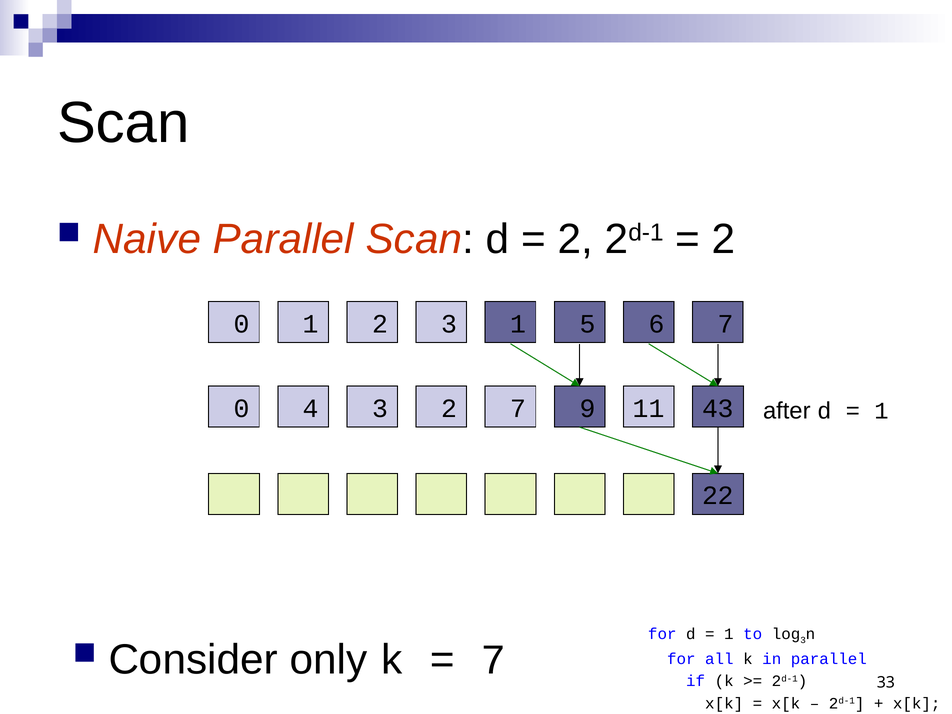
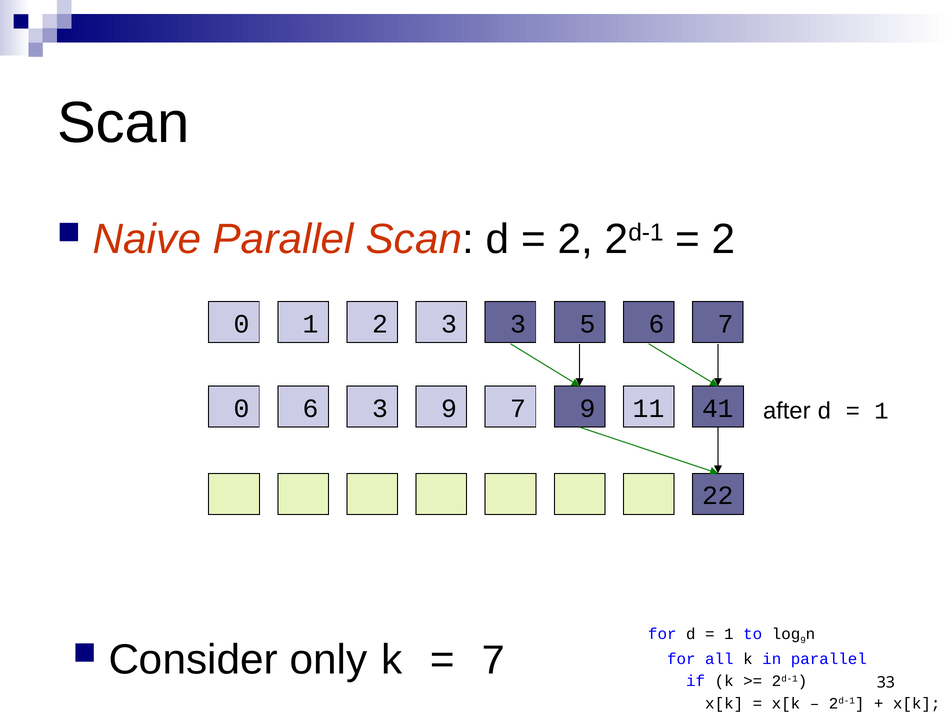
3 1: 1 -> 3 (518, 324)
0 4: 4 -> 6 (311, 408)
3 2: 2 -> 9 (449, 408)
43: 43 -> 41 (718, 408)
3: 3 -> 9 (803, 640)
